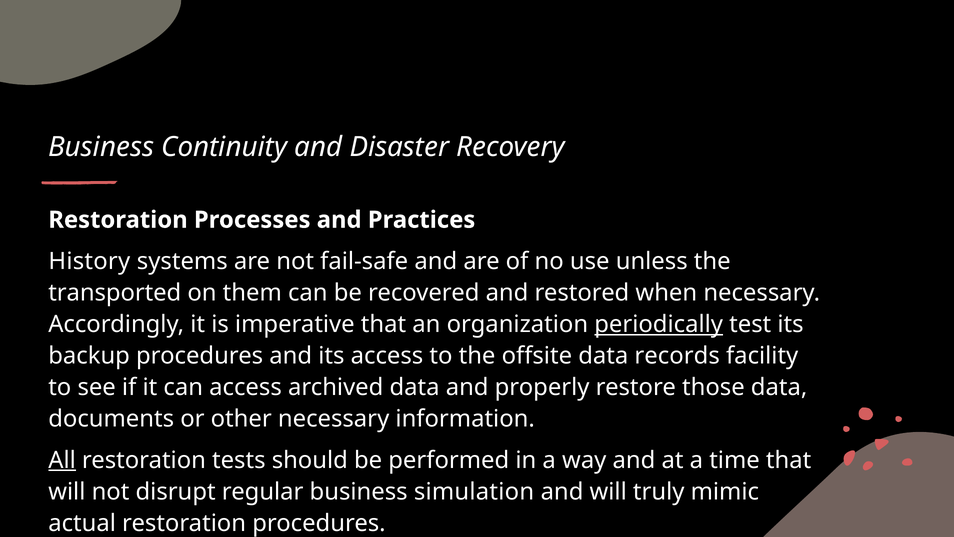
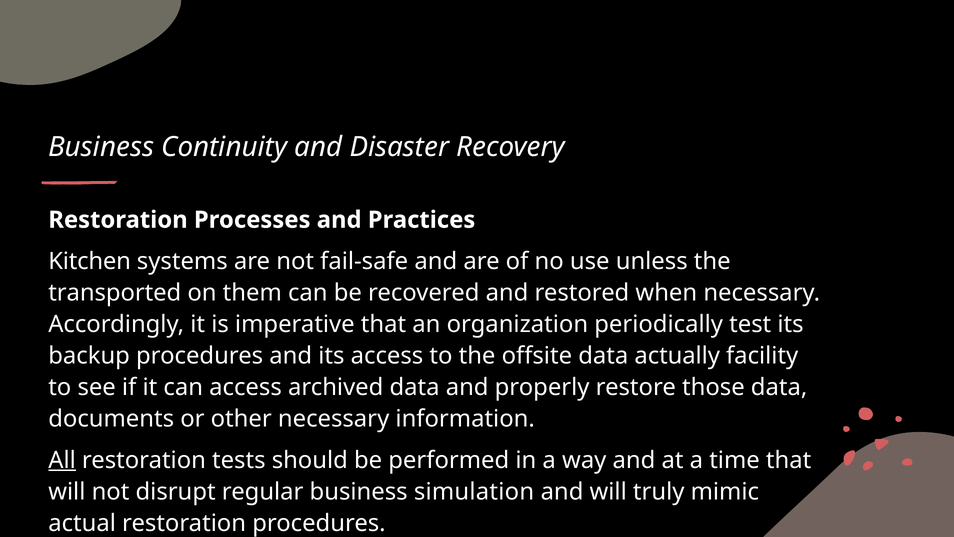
History: History -> Kitchen (90, 261)
periodically underline: present -> none (659, 324)
records: records -> actually (677, 356)
